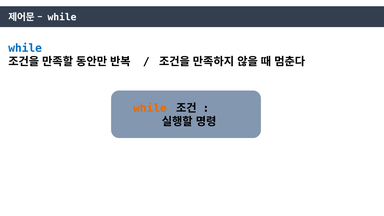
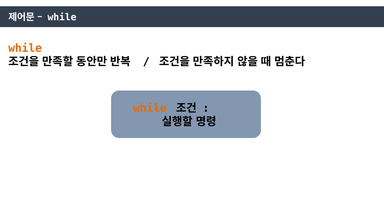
while colour: blue -> orange (25, 48)
